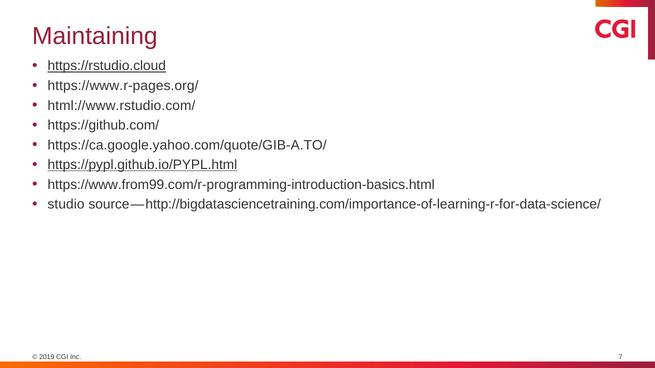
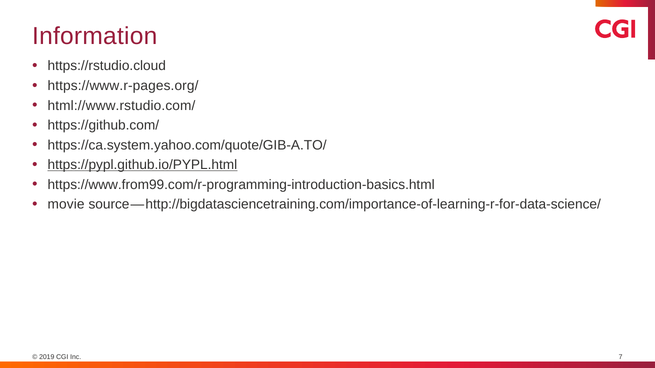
Maintaining: Maintaining -> Information (95, 36)
https://rstudio.cloud underline: present -> none (107, 66)
https://ca.google.yahoo.com/quote/GIB-A.TO/: https://ca.google.yahoo.com/quote/GIB-A.TO/ -> https://ca.system.yahoo.com/quote/GIB-A.TO/ (187, 145)
studio: studio -> movie (66, 205)
